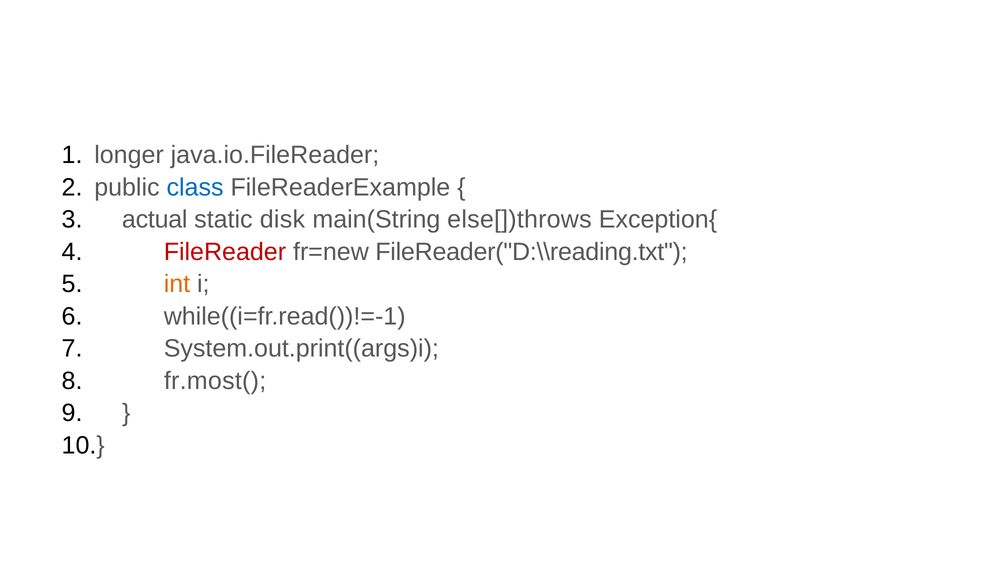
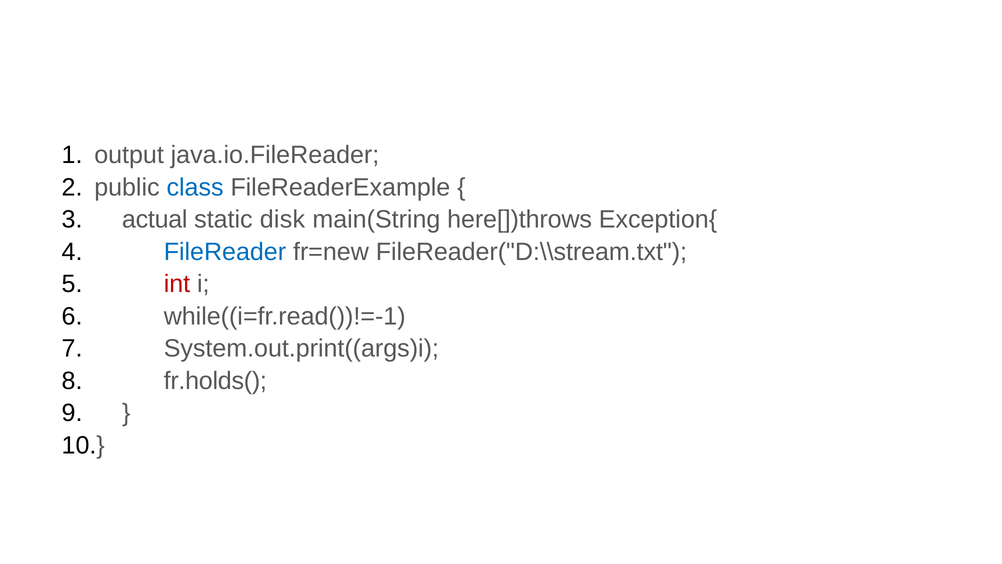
longer: longer -> output (129, 155)
else[])throws: else[])throws -> here[])throws (520, 219)
FileReader colour: red -> blue (225, 252)
FileReader("D:\\reading.txt: FileReader("D:\\reading.txt -> FileReader("D:\\stream.txt (531, 252)
int colour: orange -> red (177, 284)
fr.most(: fr.most( -> fr.holds( (215, 381)
